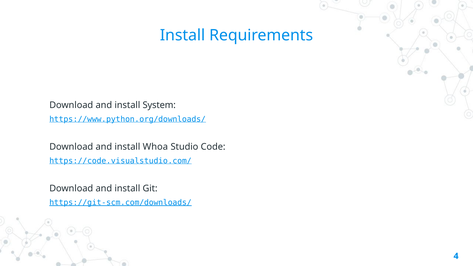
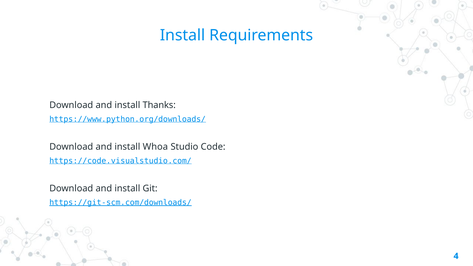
System: System -> Thanks (159, 105)
